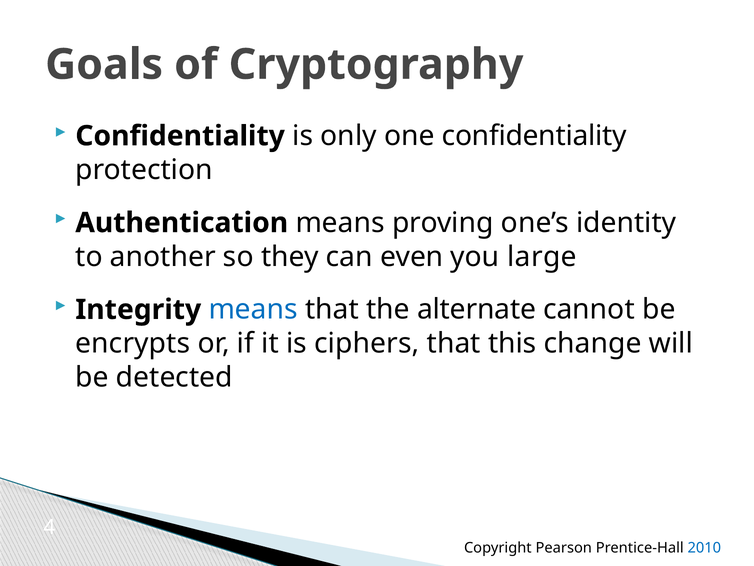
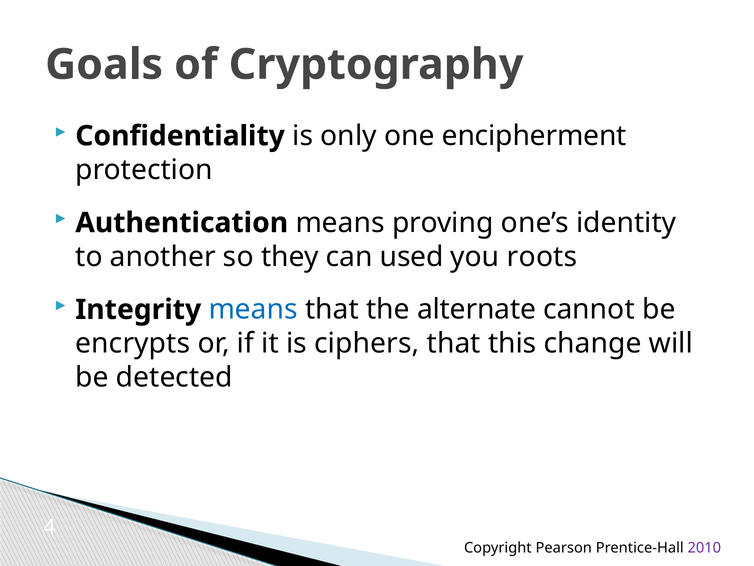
one confidentiality: confidentiality -> encipherment (534, 136)
even: even -> used (412, 257)
large: large -> roots (542, 257)
2010 colour: blue -> purple (704, 548)
